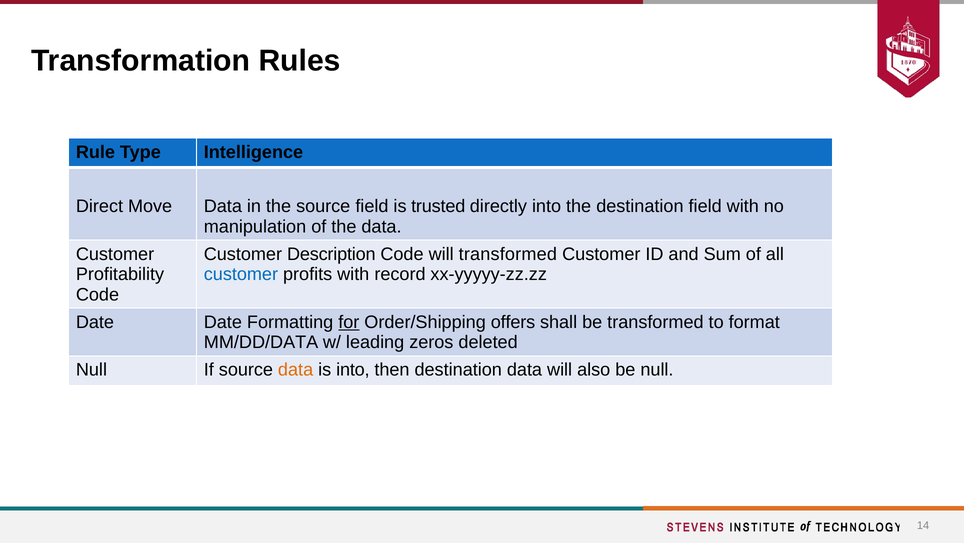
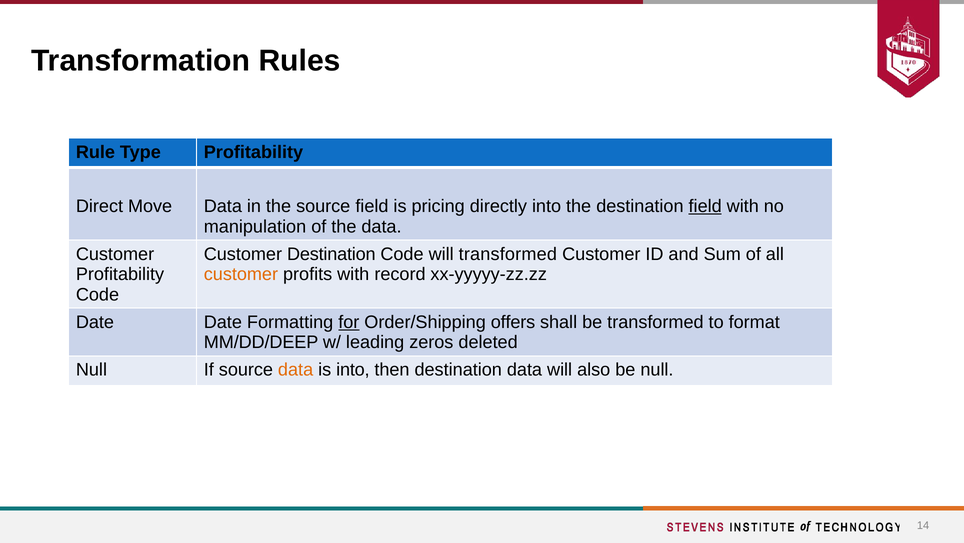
Type Intelligence: Intelligence -> Profitability (253, 152)
trusted: trusted -> pricing (438, 206)
field underline: none -> present (705, 206)
Customer Description: Description -> Destination (331, 254)
customer colour: blue -> orange (241, 274)
MM/DD/DATA: MM/DD/DATA -> MM/DD/DEEP (261, 342)
